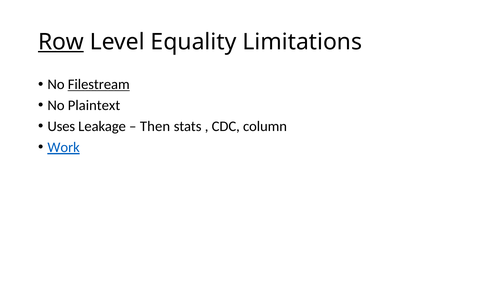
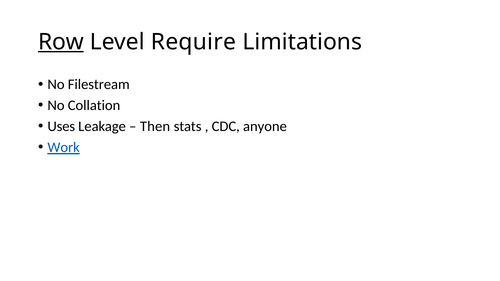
Equality: Equality -> Require (193, 42)
Filestream underline: present -> none (99, 85)
Plaintext: Plaintext -> Collation (94, 106)
column: column -> anyone (265, 126)
